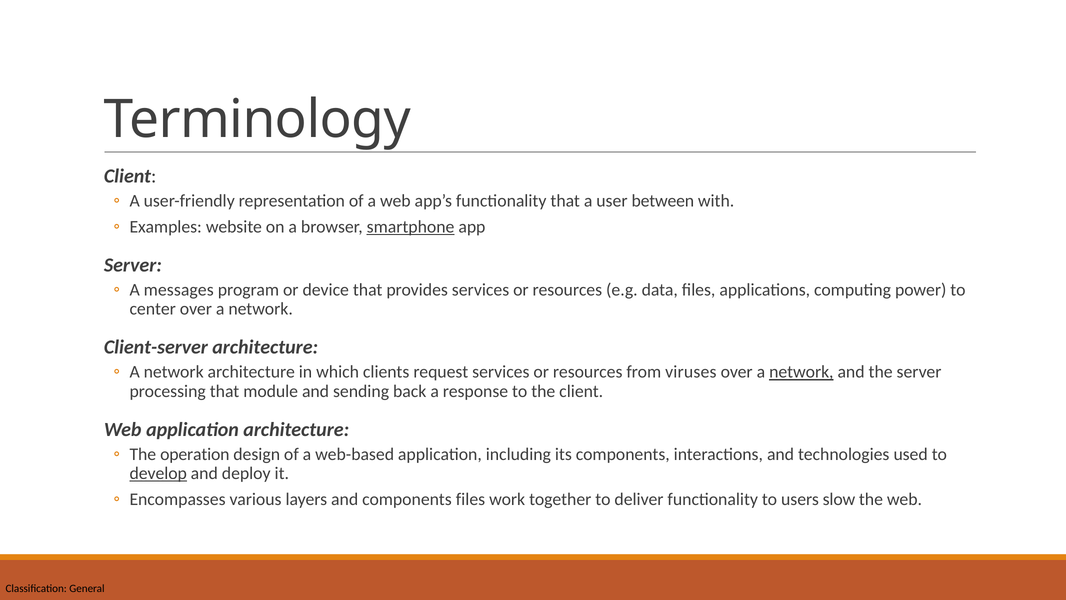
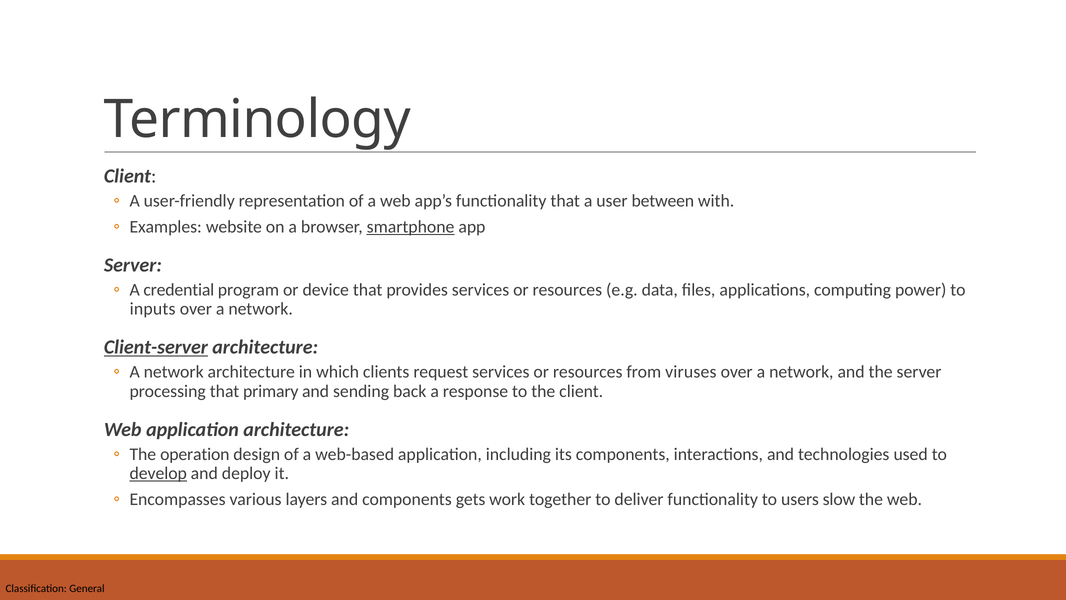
messages: messages -> credential (179, 290)
center: center -> inputs (153, 309)
Client-server underline: none -> present (156, 347)
network underline: present -> none (801, 372)
module: module -> primary (271, 391)
components files: files -> gets (471, 499)
